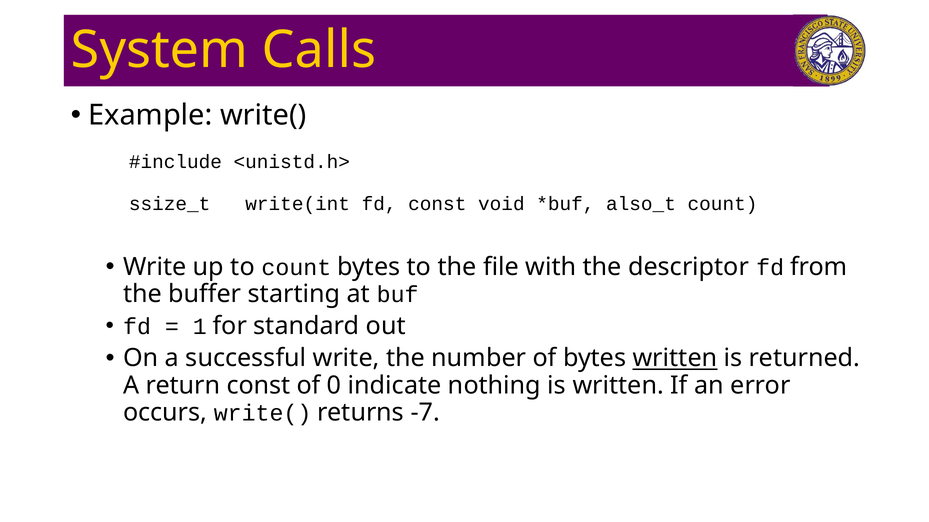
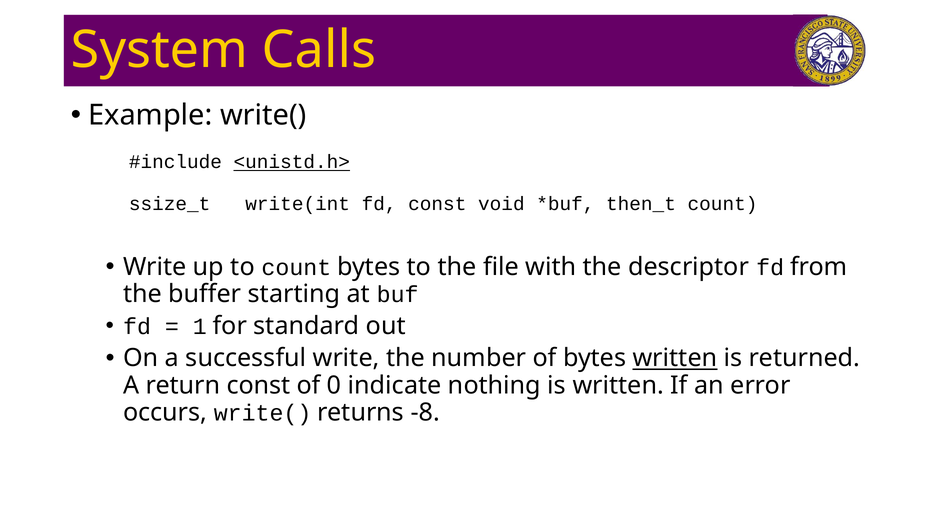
<unistd.h> underline: none -> present (292, 162)
also_t: also_t -> then_t (641, 204)
-7: -7 -> -8 (425, 413)
